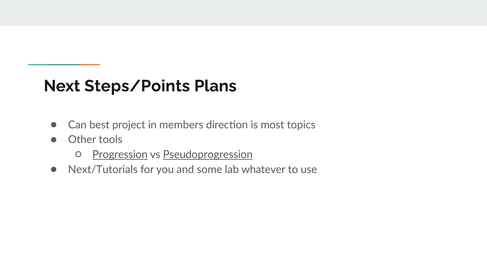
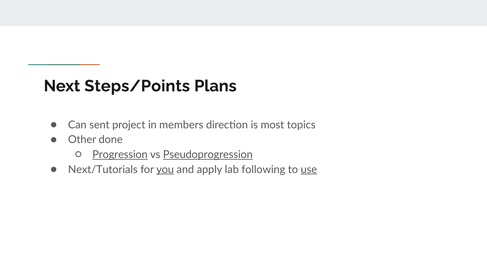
best: best -> sent (99, 125)
tools: tools -> done (111, 140)
you underline: none -> present (165, 169)
some: some -> apply (210, 169)
whatever: whatever -> following (263, 169)
use underline: none -> present (309, 169)
